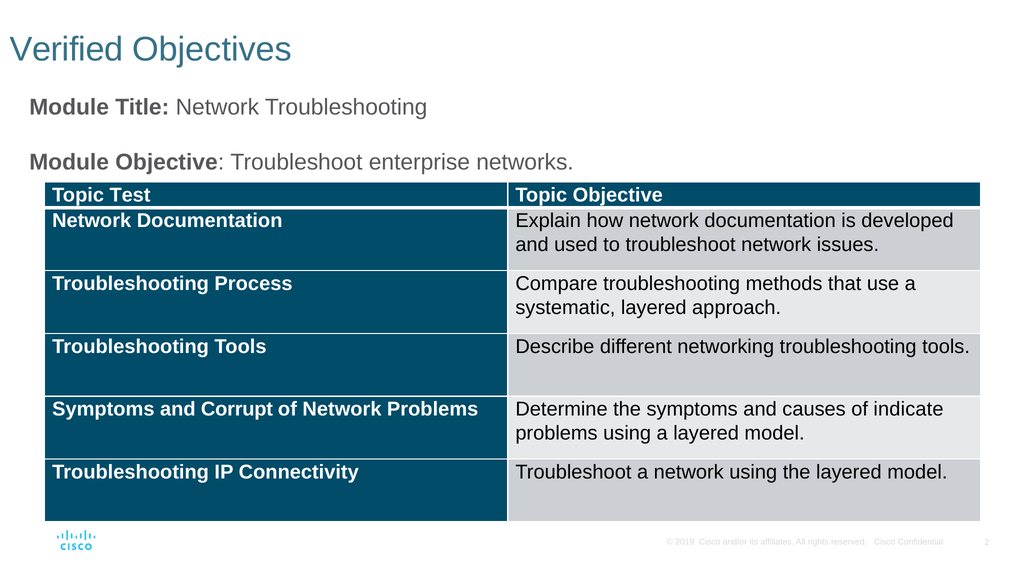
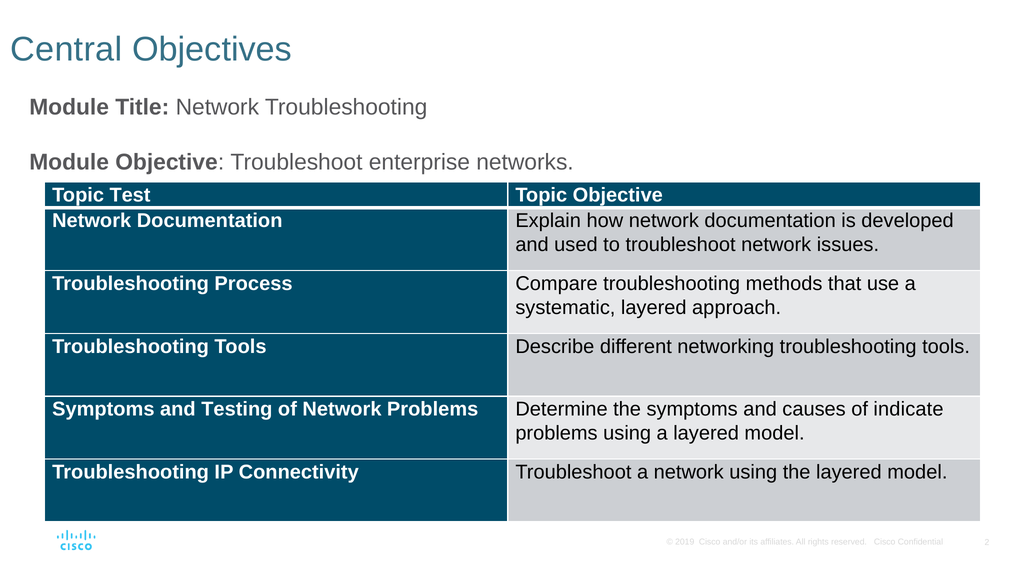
Verified: Verified -> Central (66, 50)
Corrupt: Corrupt -> Testing (237, 409)
